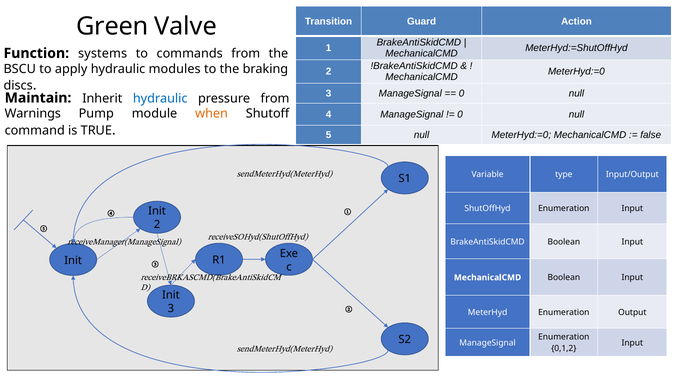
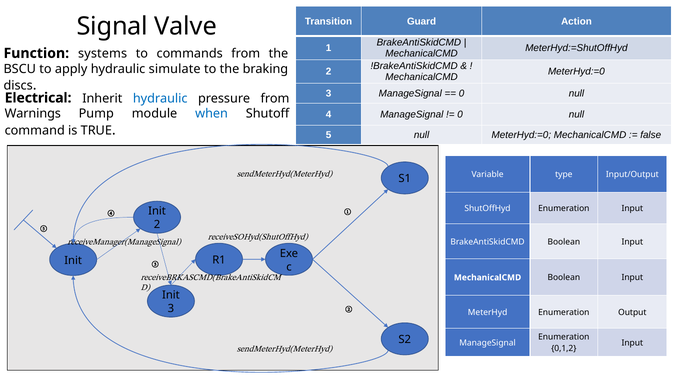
Green: Green -> Signal (112, 26)
modules: modules -> simulate (175, 69)
Maintain: Maintain -> Electrical (38, 98)
when colour: orange -> blue (212, 114)
